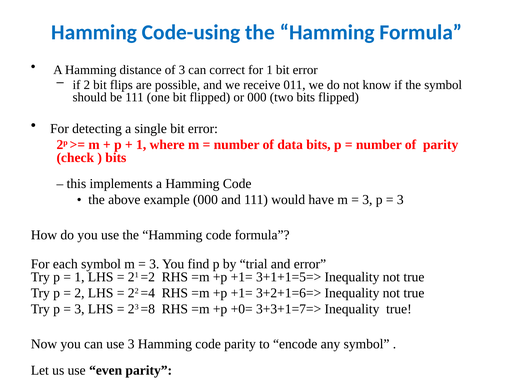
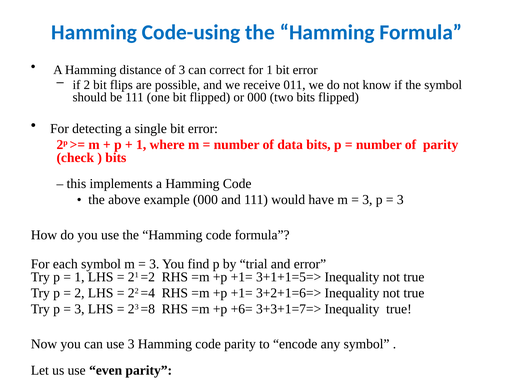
+0=: +0= -> +6= (242, 308)
